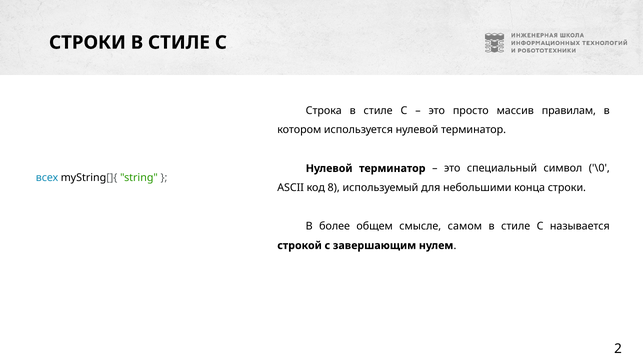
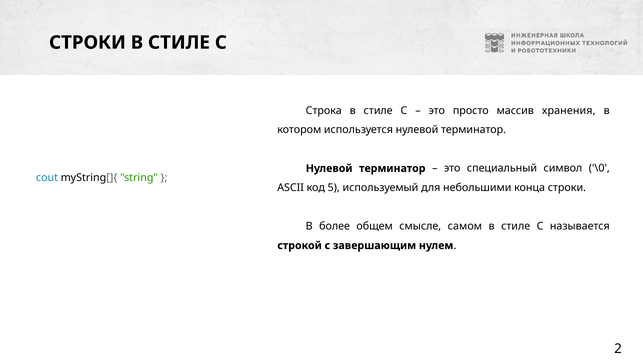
правилам: правилам -> хранения (569, 110)
всех: всех -> cout (47, 178)
8: 8 -> 5 (334, 188)
